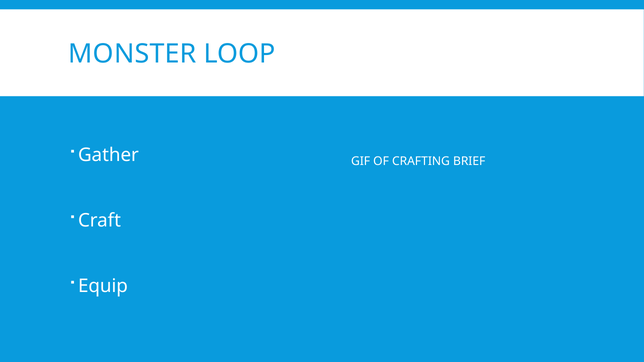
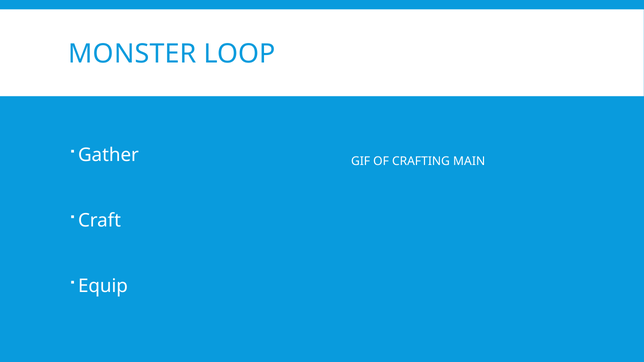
BRIEF: BRIEF -> MAIN (469, 161)
